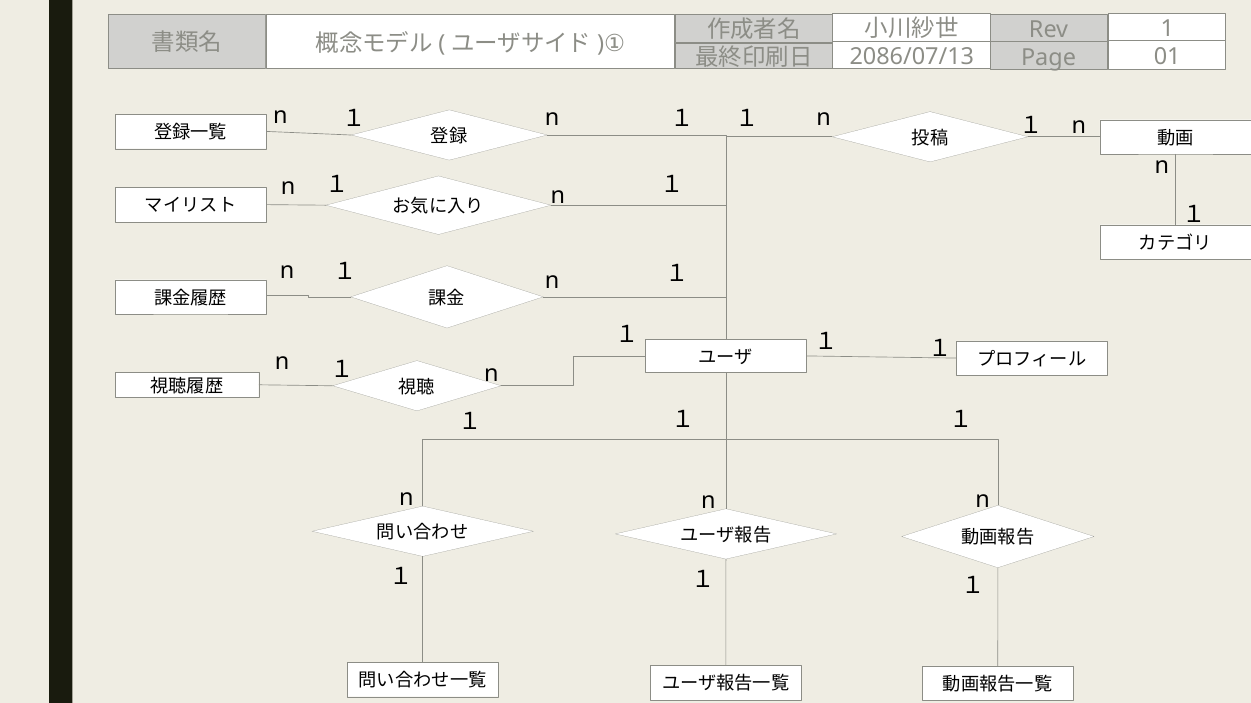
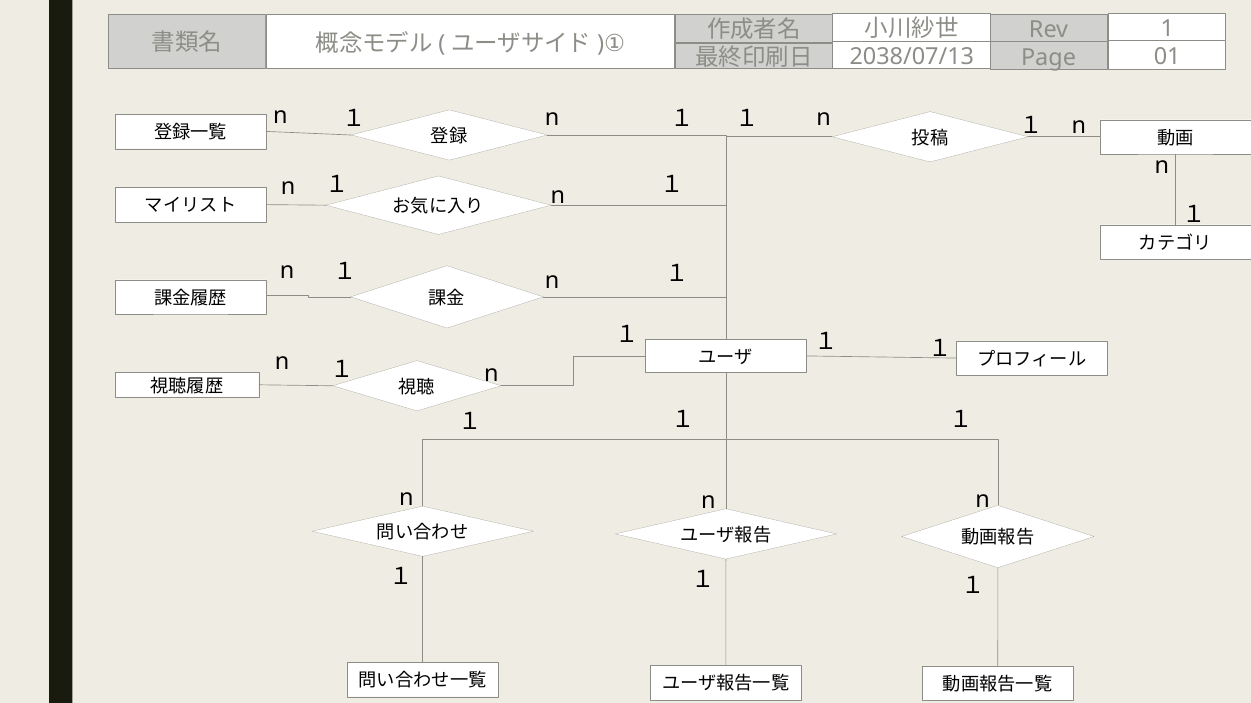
2086/07/13: 2086/07/13 -> 2038/07/13 (912, 57)
